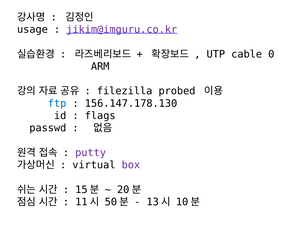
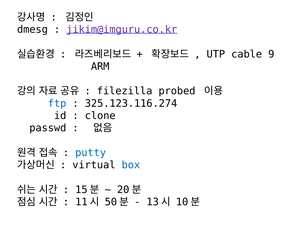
usage: usage -> dmesg (32, 29)
0: 0 -> 9 (271, 54)
156.147.178.130: 156.147.178.130 -> 325.123.116.274 (131, 103)
flags: flags -> clone (100, 115)
putty colour: purple -> blue (91, 152)
box colour: purple -> blue (131, 164)
